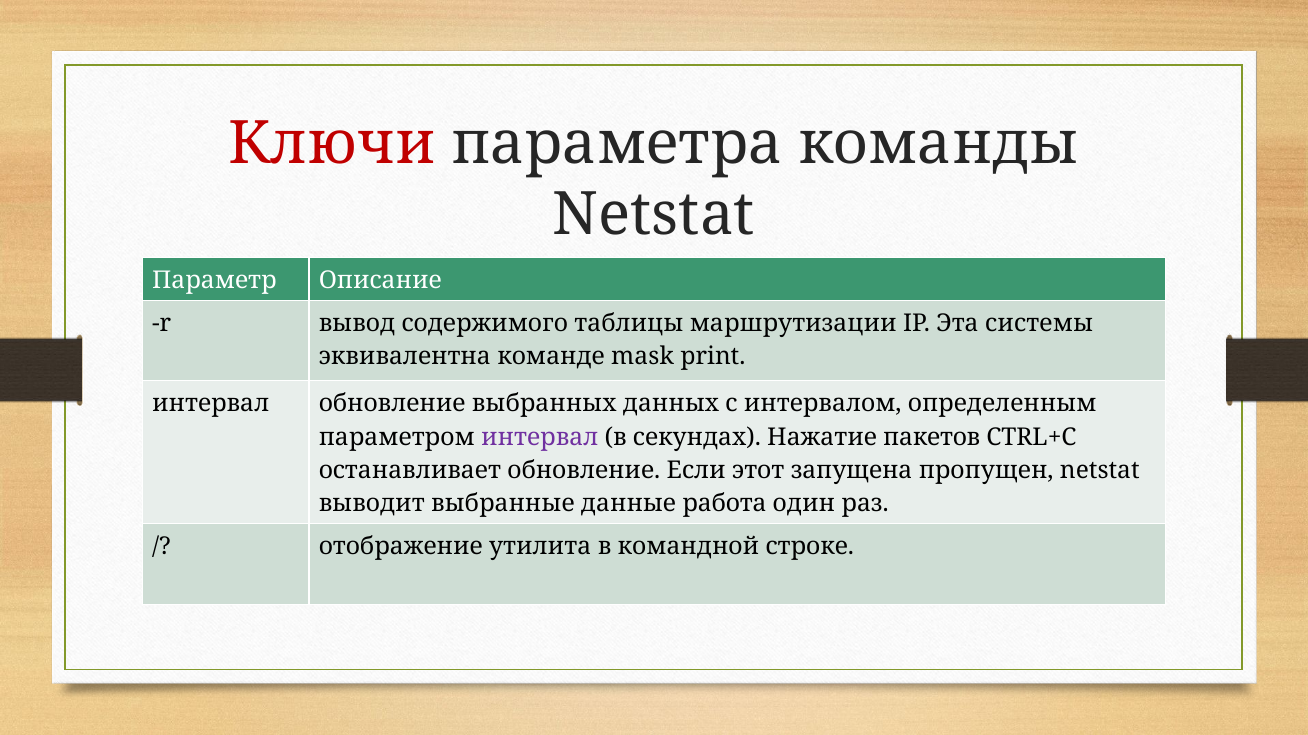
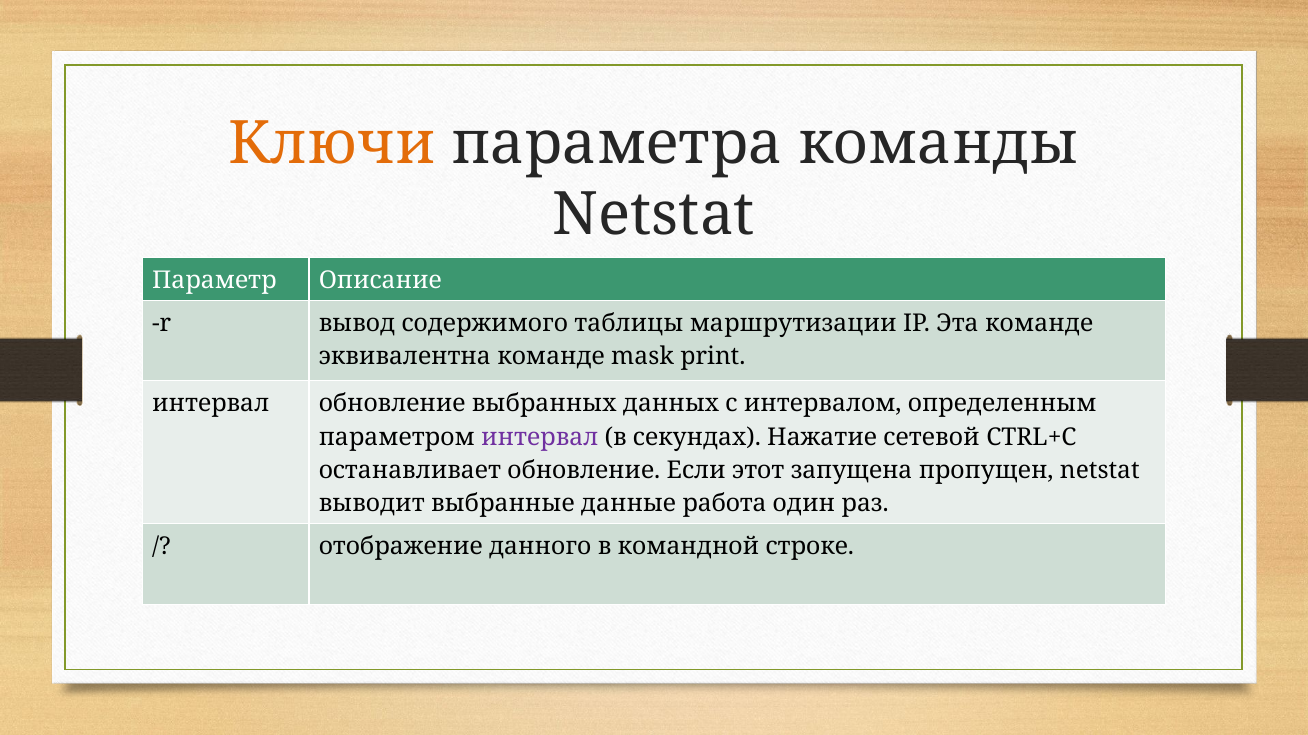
Ключи colour: red -> orange (332, 144)
Эта системы: системы -> команде (1039, 324)
пакетов: пакетов -> сетевой (932, 437)
утилита: утилита -> данного (540, 547)
